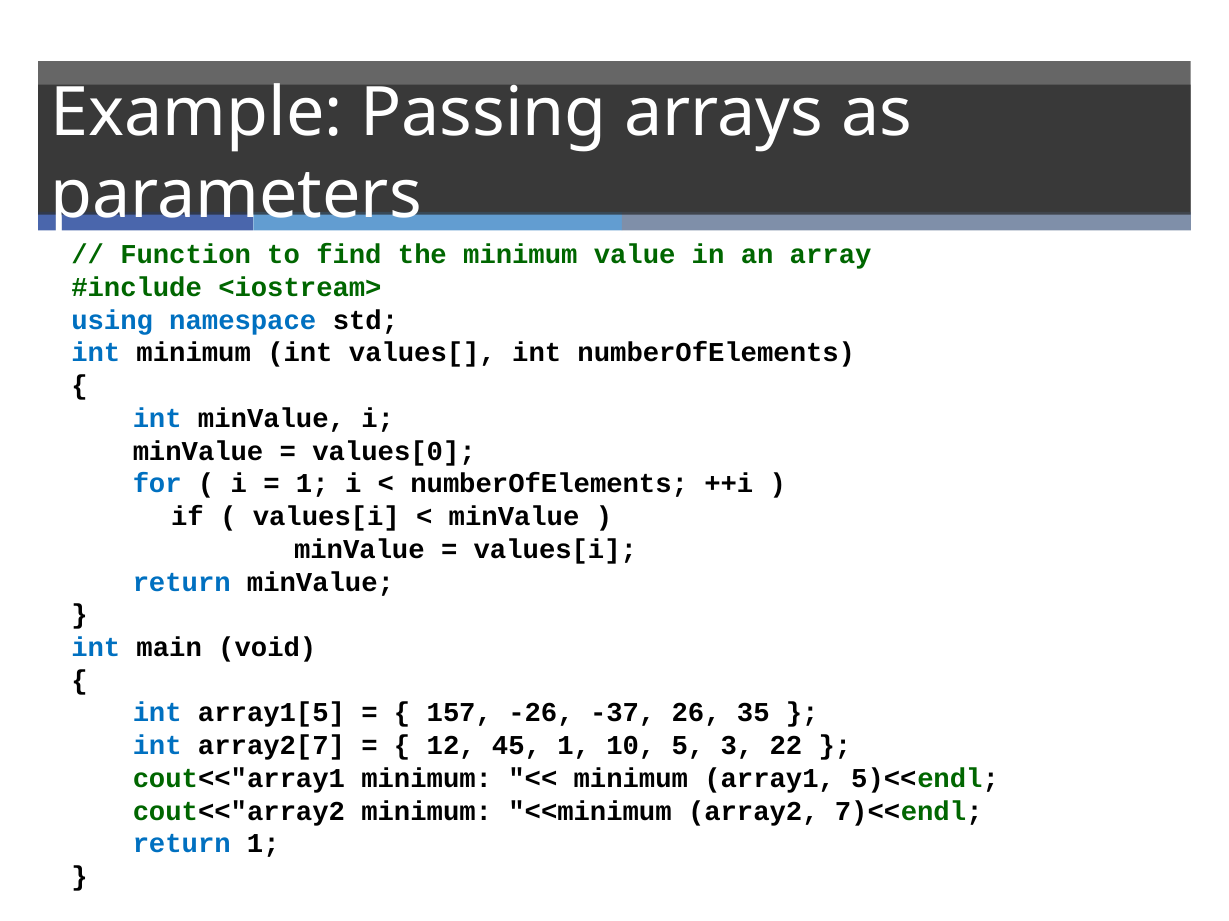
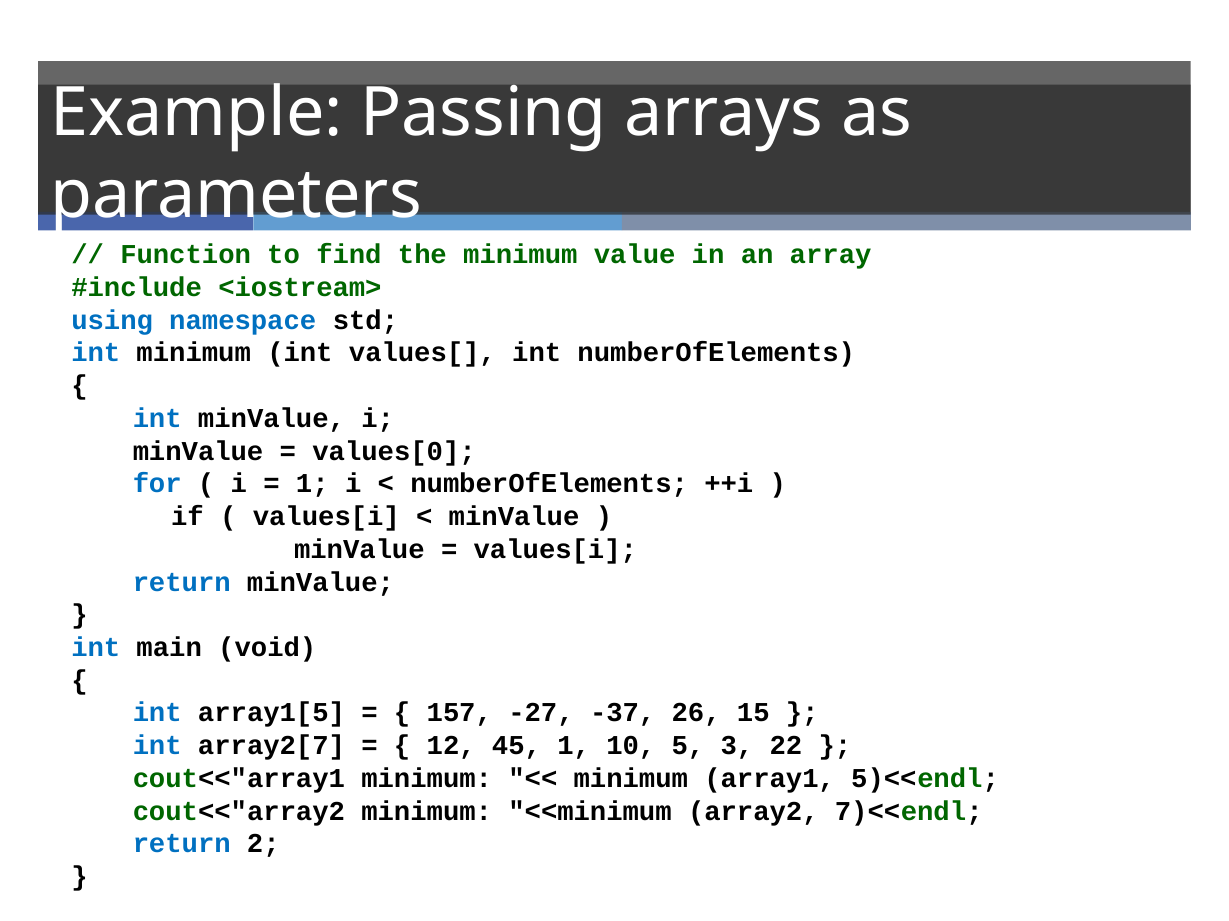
-26: -26 -> -27 (541, 714)
35: 35 -> 15 (753, 714)
return 1: 1 -> 2 (263, 845)
